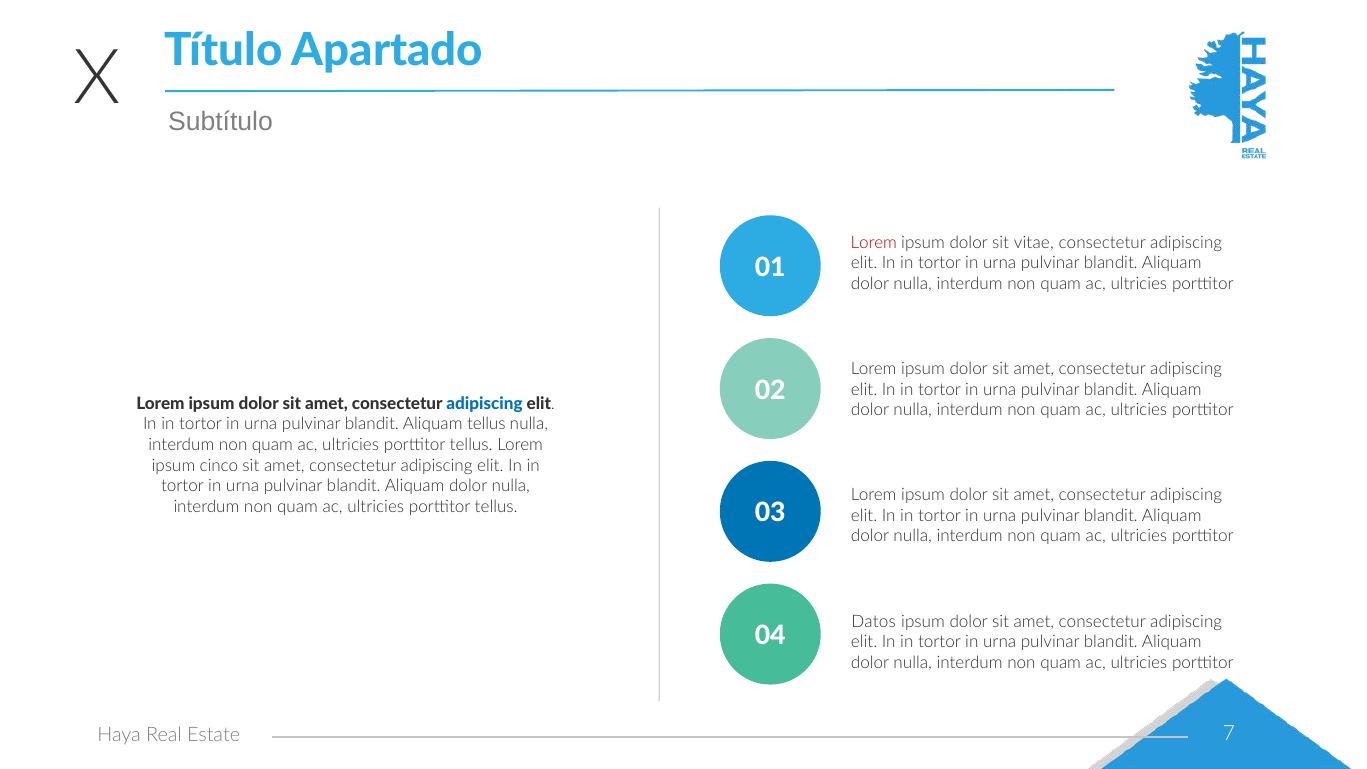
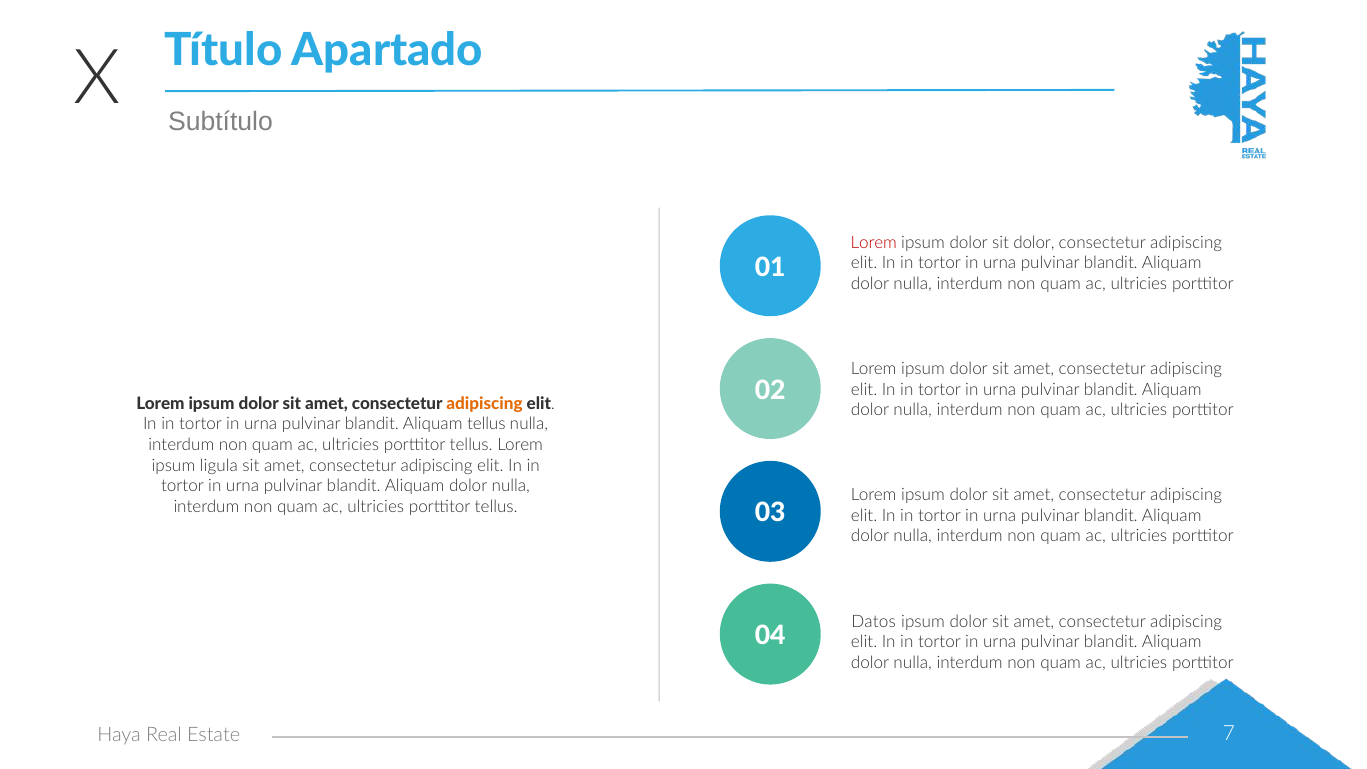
sit vitae: vitae -> dolor (1034, 243)
adipiscing colour: blue -> orange (485, 404)
cinco: cinco -> ligula (219, 465)
